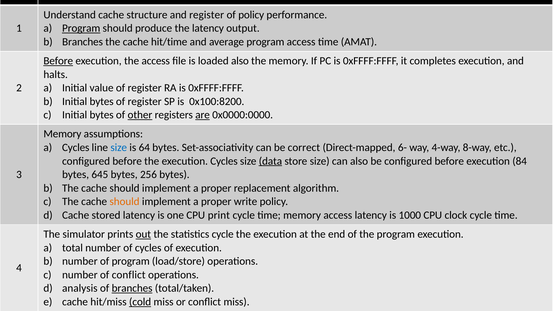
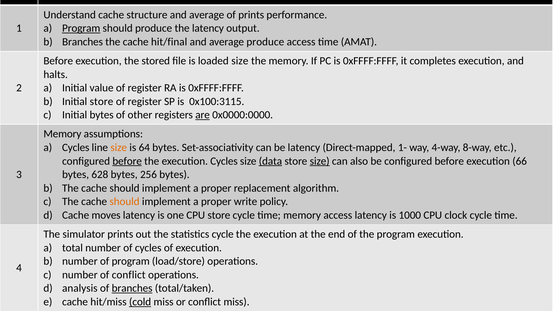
structure and register: register -> average (207, 15)
of policy: policy -> prints (251, 15)
hit/time: hit/time -> hit/final (169, 42)
average program: program -> produce (265, 42)
Before underline: present -> none (58, 61)
the access: access -> stored (156, 61)
loaded also: also -> size (240, 61)
bytes: bytes -> store (102, 101)
0x100:8200: 0x100:8200 -> 0x100:3115 (217, 101)
other underline: present -> none (140, 115)
size colour: blue -> orange (119, 148)
be correct: correct -> latency (304, 148)
6-: 6- -> 1- (402, 148)
before underline: none -> present (127, 161)
size underline: none -> present (320, 161)
84: 84 -> 66 (520, 161)
645: 645 -> 628 (100, 175)
Cache stored: stored -> moves (106, 215)
CPU print: print -> store (219, 215)
out underline: present -> none (143, 234)
